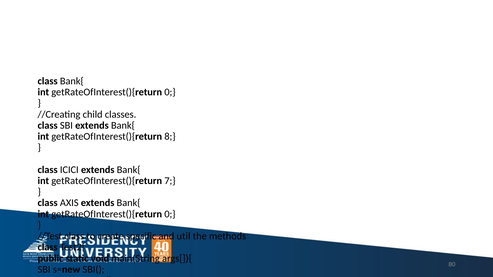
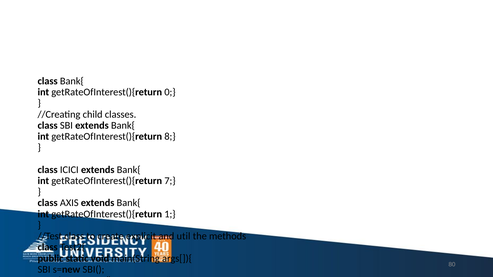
0: 0 -> 1 (170, 214)
specific: specific -> explicit (141, 236)
